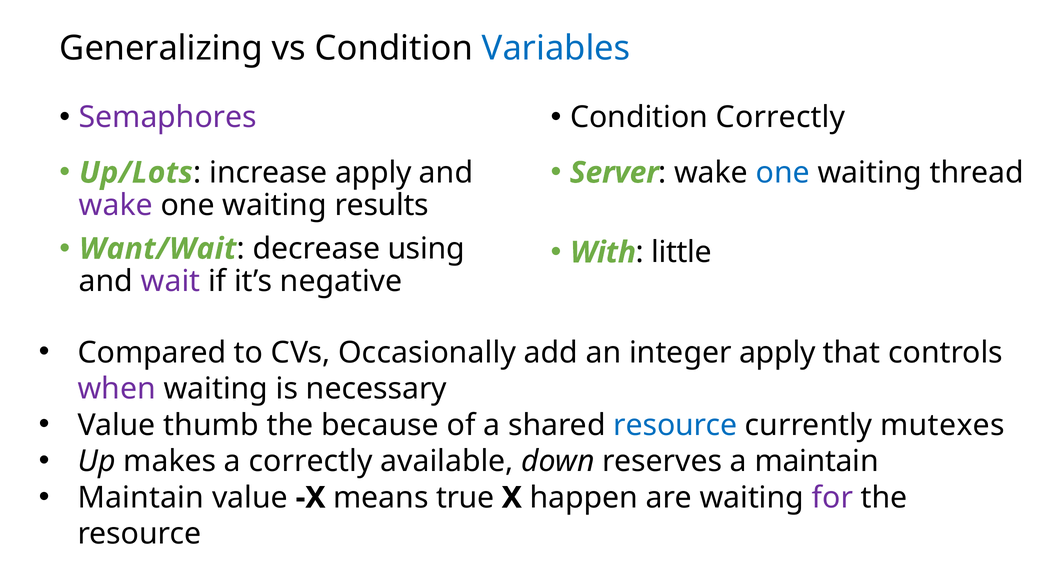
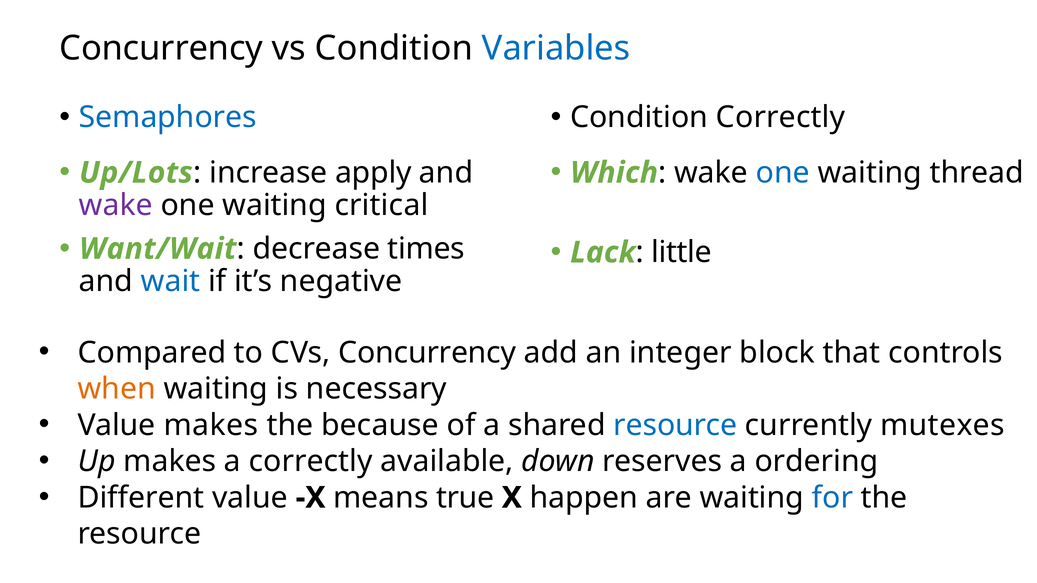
Generalizing: Generalizing -> Concurrency (161, 48)
Semaphores colour: purple -> blue (168, 117)
Server: Server -> Which (614, 173)
results: results -> critical (382, 205)
using: using -> times (426, 249)
With: With -> Lack (603, 253)
wait colour: purple -> blue (171, 282)
CVs Occasionally: Occasionally -> Concurrency (427, 353)
integer apply: apply -> block (777, 353)
when colour: purple -> orange (117, 389)
Value thumb: thumb -> makes (211, 425)
a maintain: maintain -> ordering (817, 462)
Maintain: Maintain -> Different (141, 498)
for colour: purple -> blue (832, 498)
